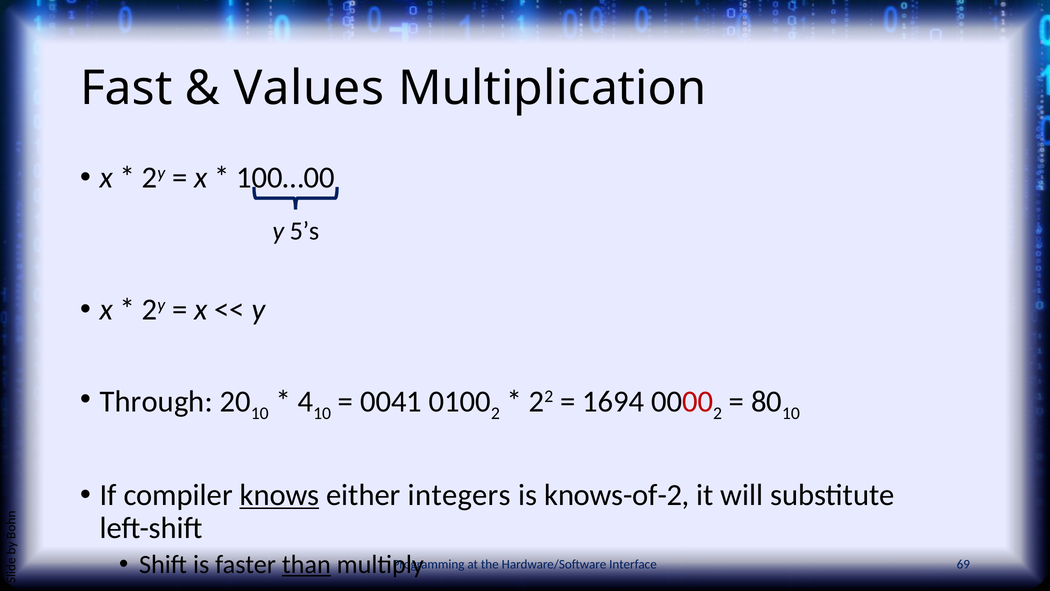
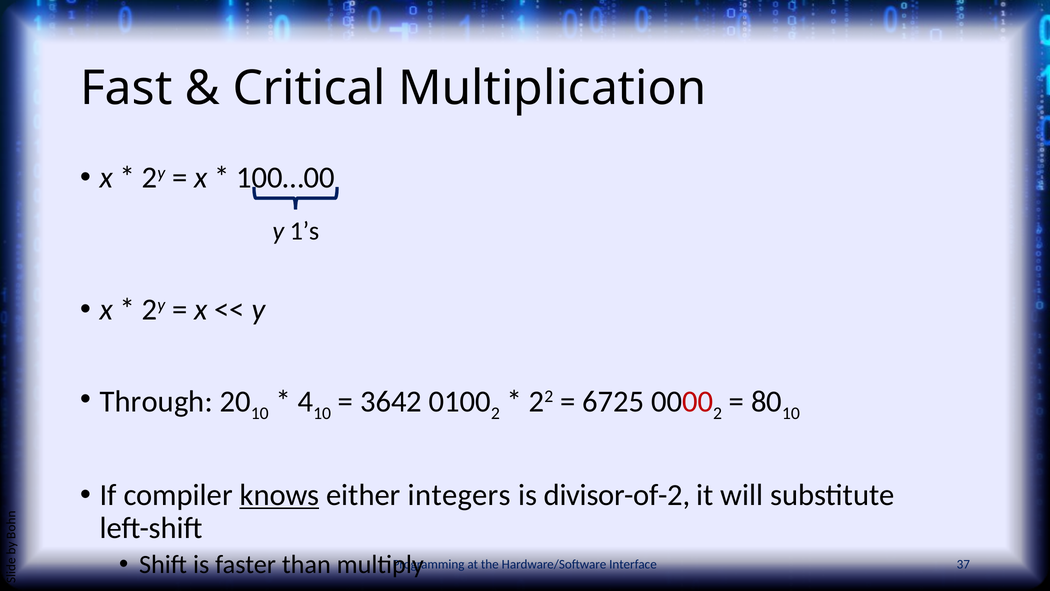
Values: Values -> Critical (309, 88)
5’s: 5’s -> 1’s (304, 231)
0041: 0041 -> 3642 (391, 401)
1694: 1694 -> 6725 (613, 401)
knows-of-2: knows-of-2 -> divisor-of-2 (617, 495)
than underline: present -> none (306, 564)
69: 69 -> 37 (963, 564)
